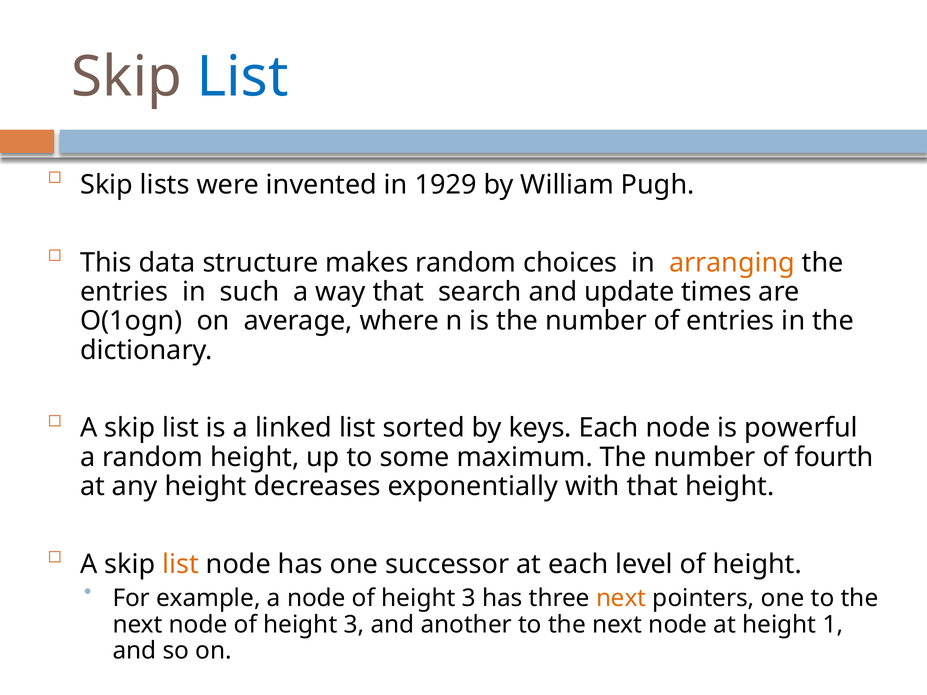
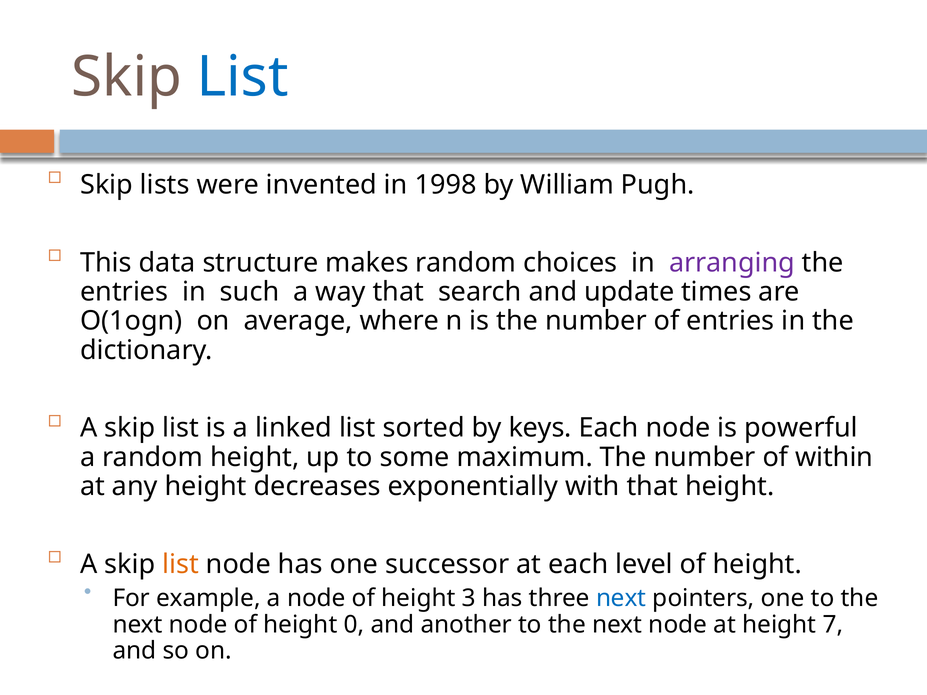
1929: 1929 -> 1998 (446, 185)
arranging colour: orange -> purple (732, 263)
fourth: fourth -> within (834, 457)
next colour: orange -> blue (621, 598)
3: 3 -> 0 (354, 625)
1: 1 -> 7 (833, 625)
